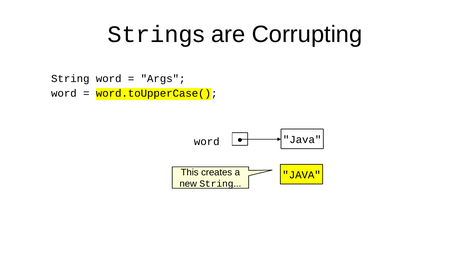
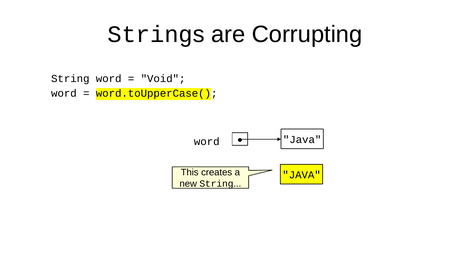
Args: Args -> Void (163, 79)
